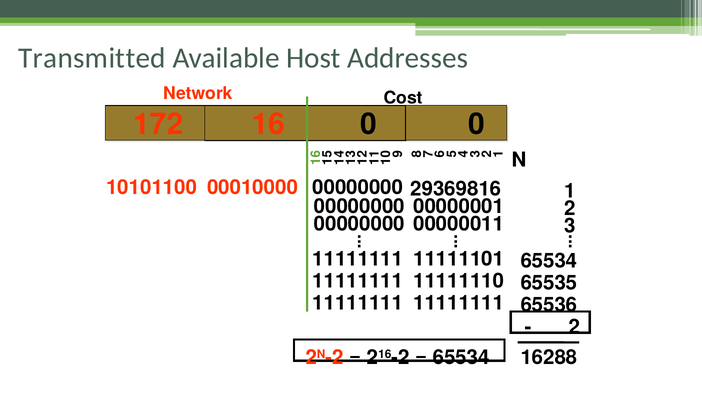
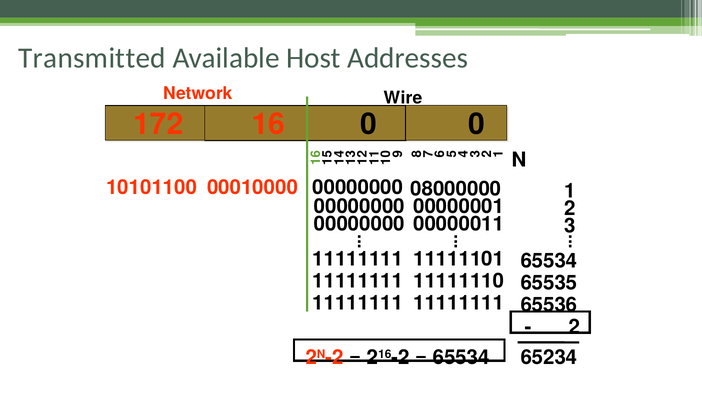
Cost: Cost -> Wire (403, 98)
29369816: 29369816 -> 08000000 (456, 189)
16288: 16288 -> 65234 (549, 358)
